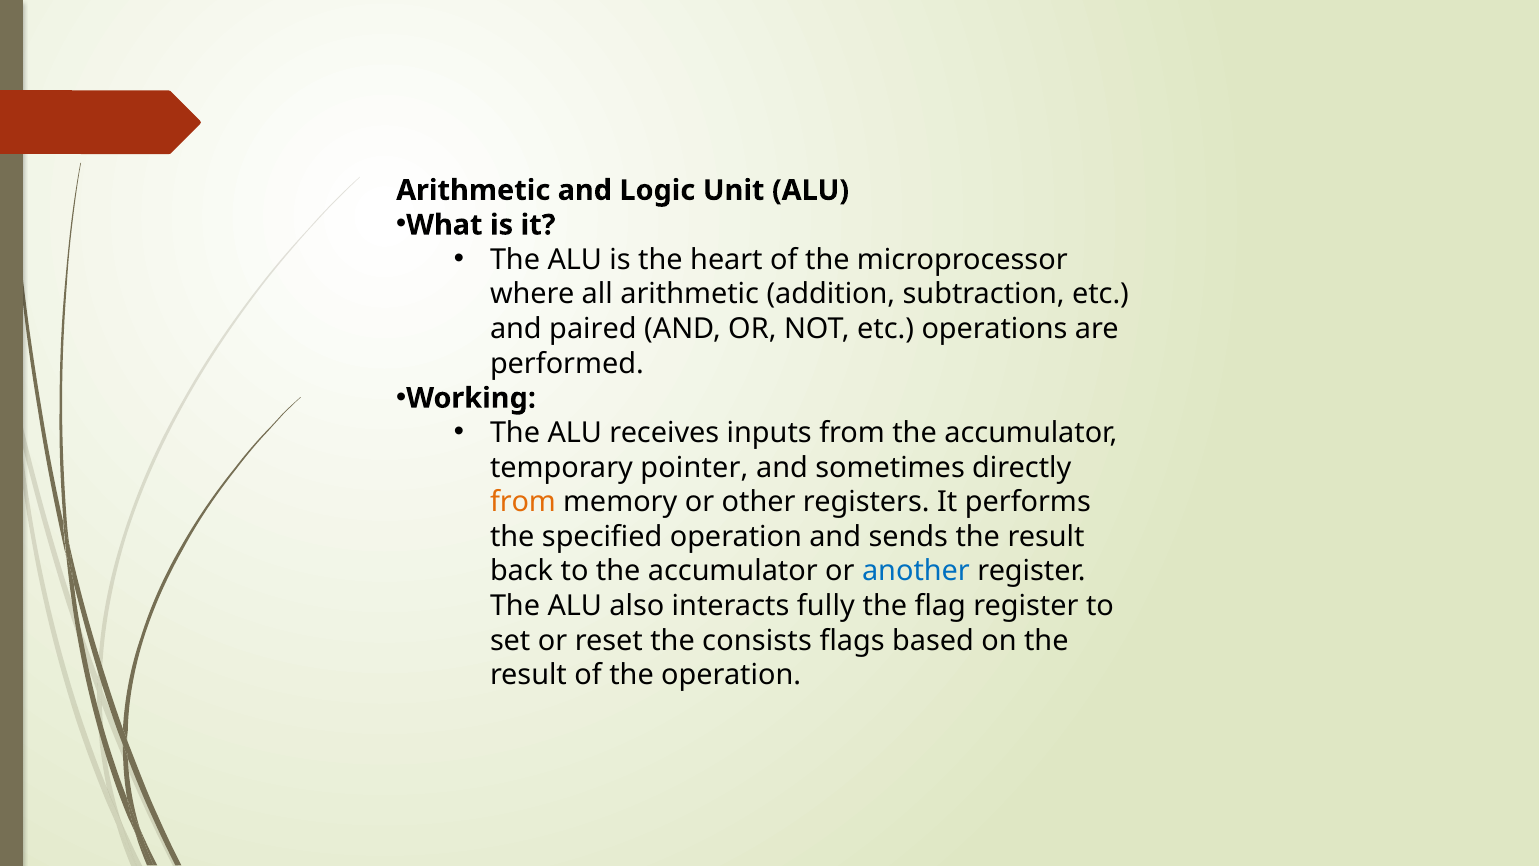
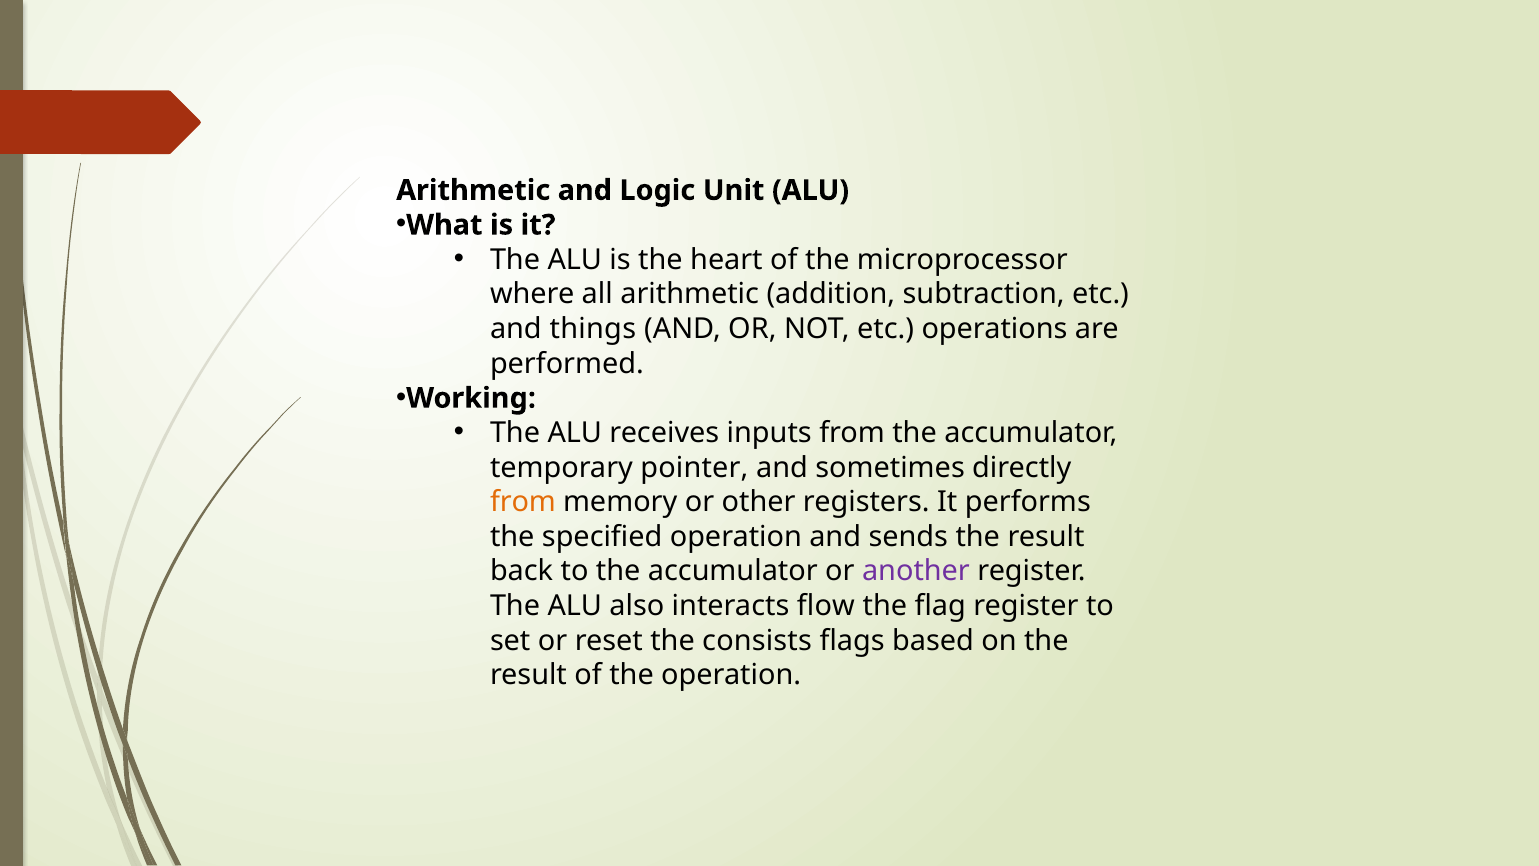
paired: paired -> things (593, 329)
another colour: blue -> purple (916, 571)
fully: fully -> flow (826, 606)
